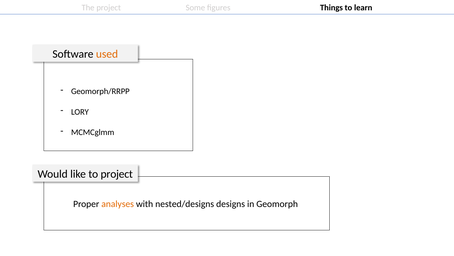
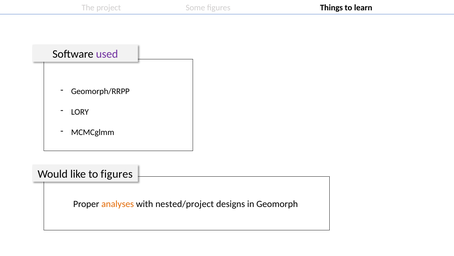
used colour: orange -> purple (107, 54)
to project: project -> figures (117, 174)
nested/designs: nested/designs -> nested/project (185, 203)
